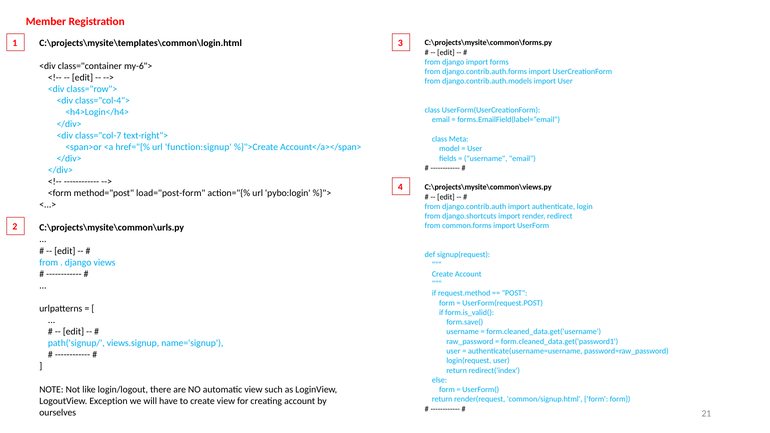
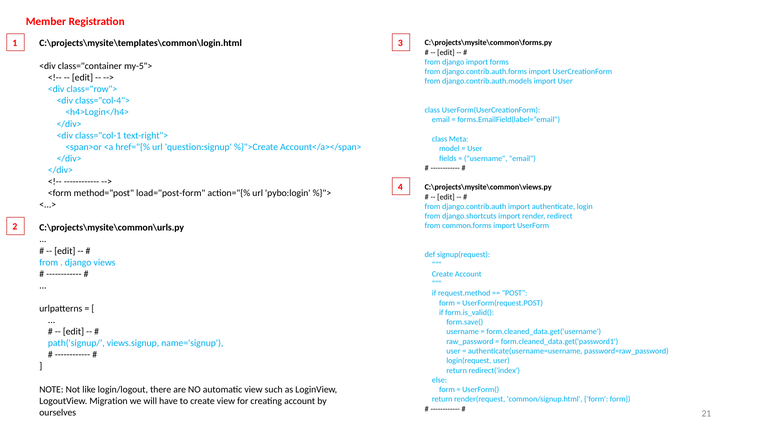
my-6">: my-6"> -> my-5"> (138, 66)
class="col-7: class="col-7 -> class="col-1 (98, 135)
function:signup: function:signup -> question:signup (198, 147)
Exception: Exception -> Migration (109, 401)
